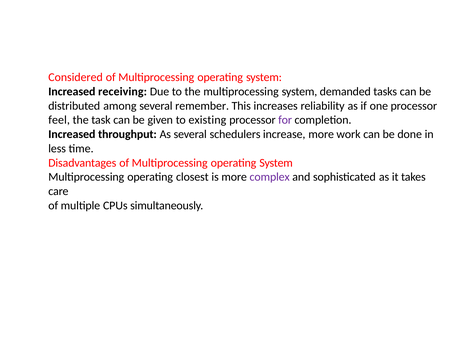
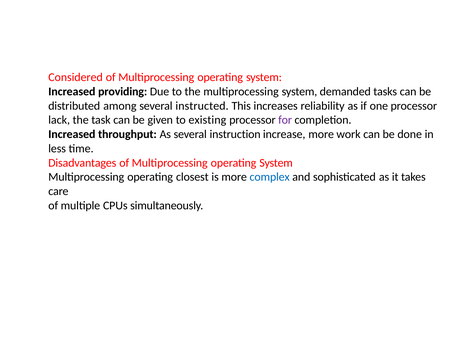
receiving: receiving -> providing (123, 92)
remember: remember -> instructed (202, 106)
feel: feel -> lack (59, 120)
schedulers: schedulers -> instruction (235, 134)
complex colour: purple -> blue (270, 177)
